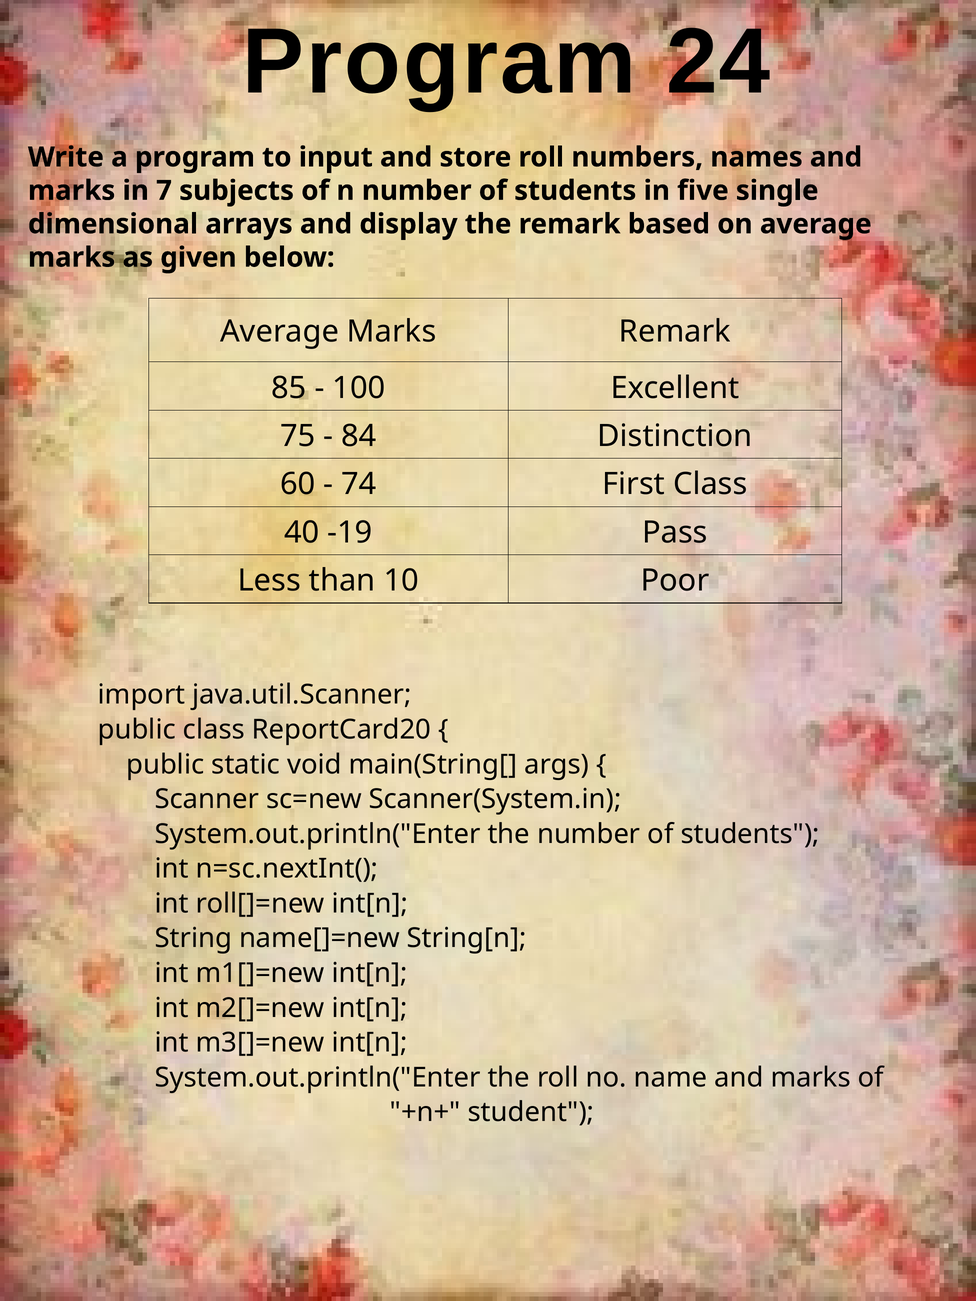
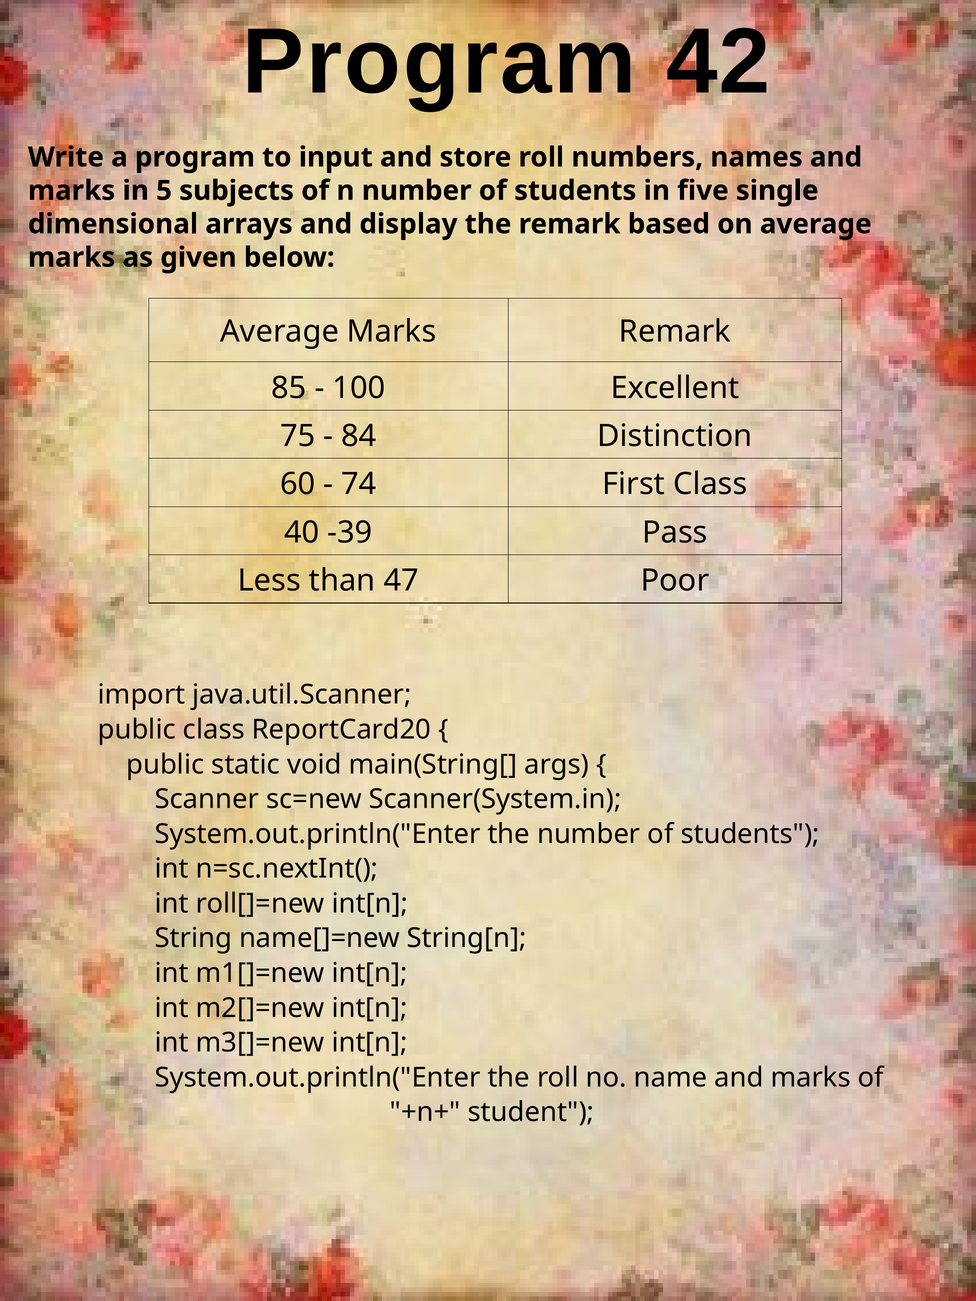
24: 24 -> 42 (718, 62)
7: 7 -> 5 (164, 191)
-19: -19 -> -39 (350, 533)
10: 10 -> 47 (401, 581)
